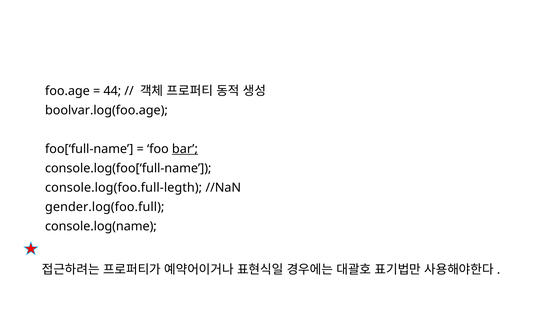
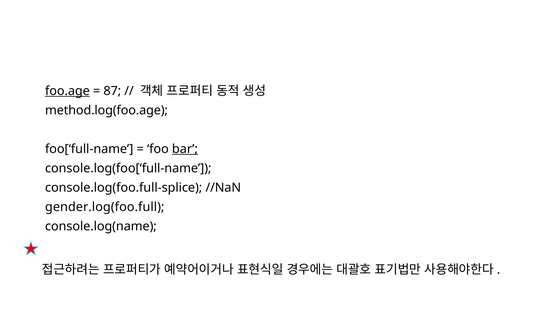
foo.age underline: none -> present (67, 91)
44: 44 -> 87 (112, 91)
boolvar.log(foo.age: boolvar.log(foo.age -> method.log(foo.age (107, 110)
console.log(foo.full-legth: console.log(foo.full-legth -> console.log(foo.full-splice (124, 187)
